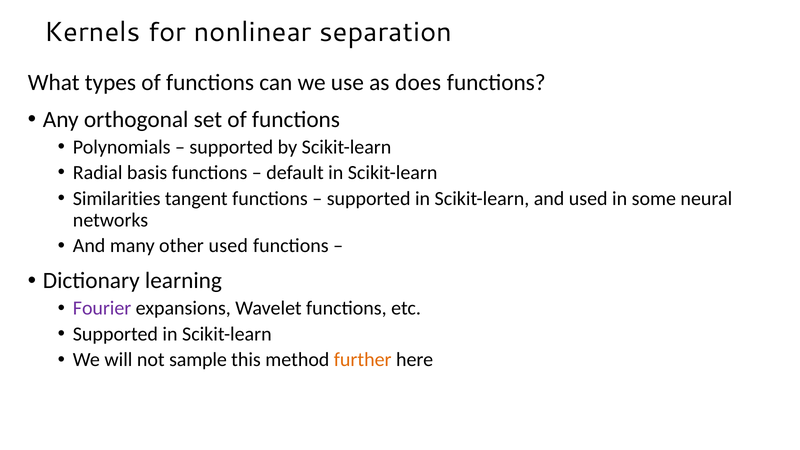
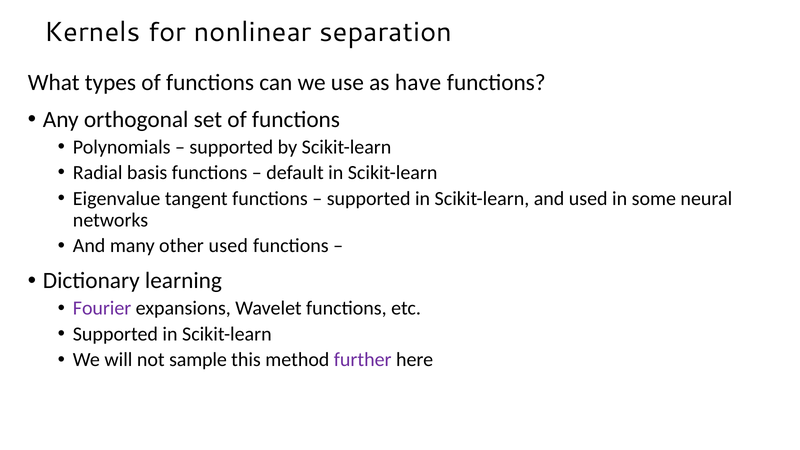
does: does -> have (418, 83)
Similarities: Similarities -> Eigenvalue (117, 198)
further colour: orange -> purple (363, 360)
